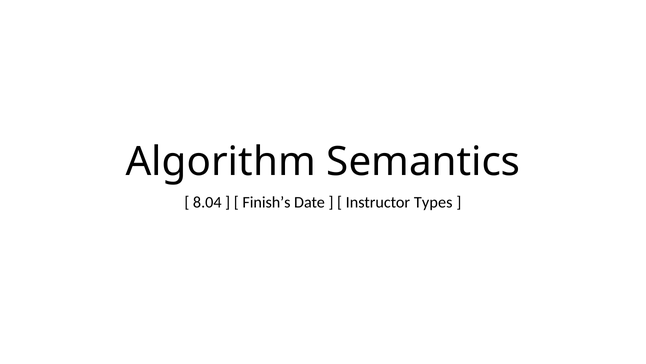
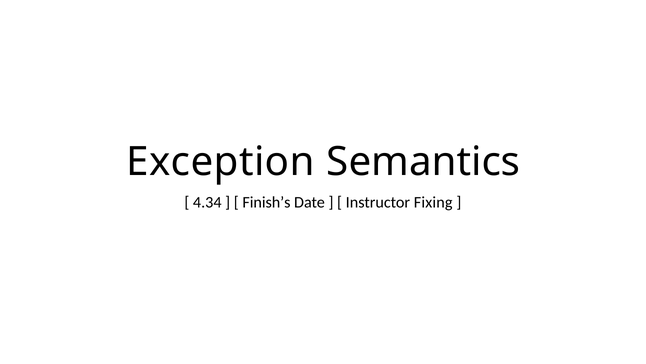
Algorithm: Algorithm -> Exception (221, 161)
8.04: 8.04 -> 4.34 (207, 202)
Types: Types -> Fixing (433, 202)
